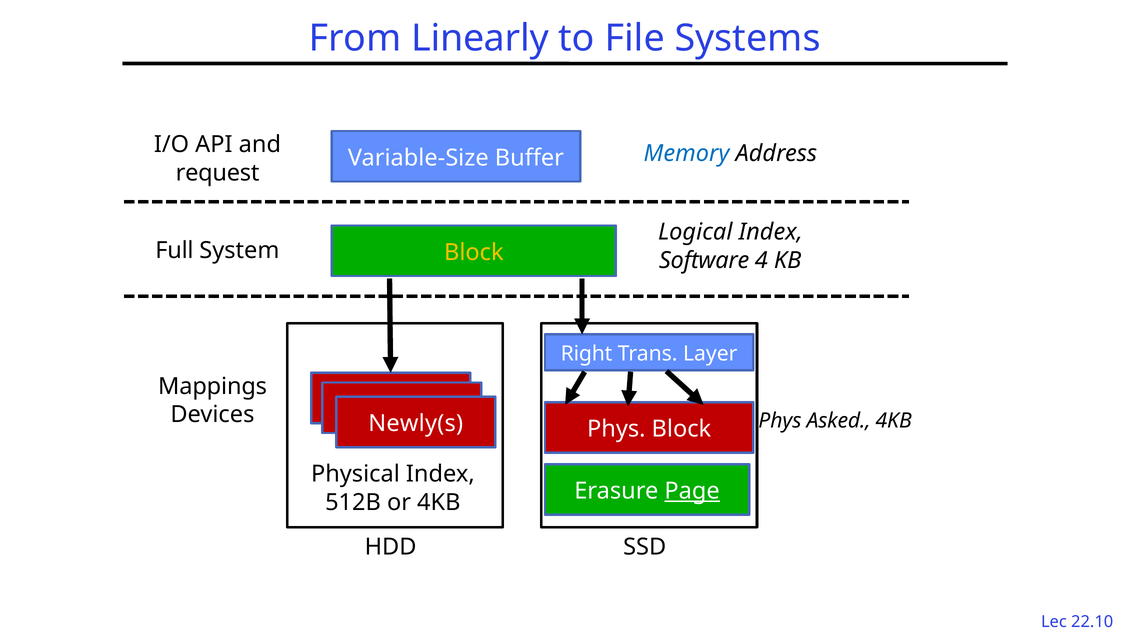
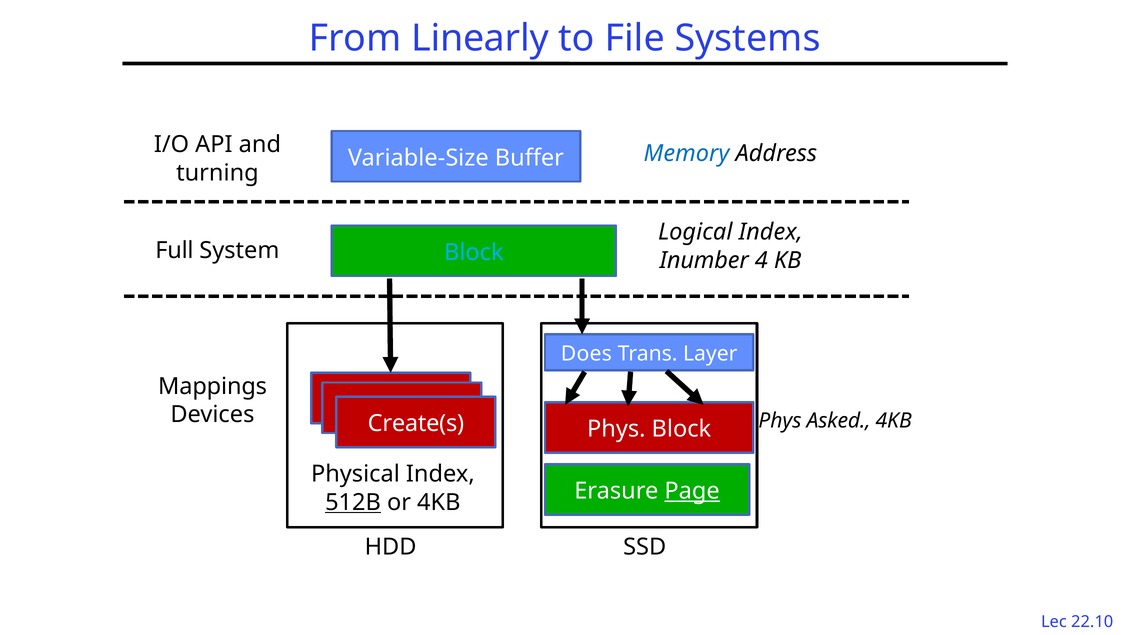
request: request -> turning (217, 173)
Block colour: yellow -> light blue (474, 253)
Software: Software -> Inumber (704, 261)
Right: Right -> Does (586, 354)
Newly(s: Newly(s -> Create(s (416, 424)
512B underline: none -> present (353, 503)
